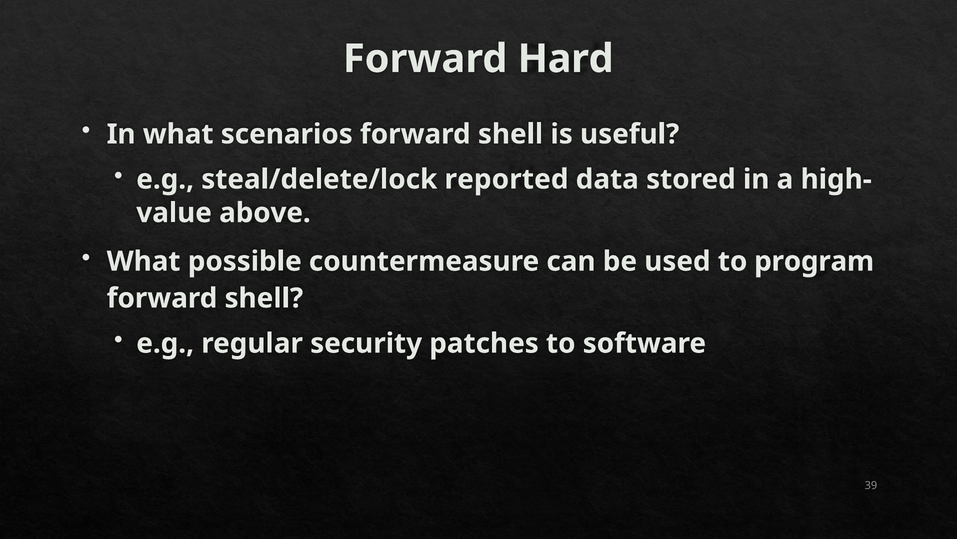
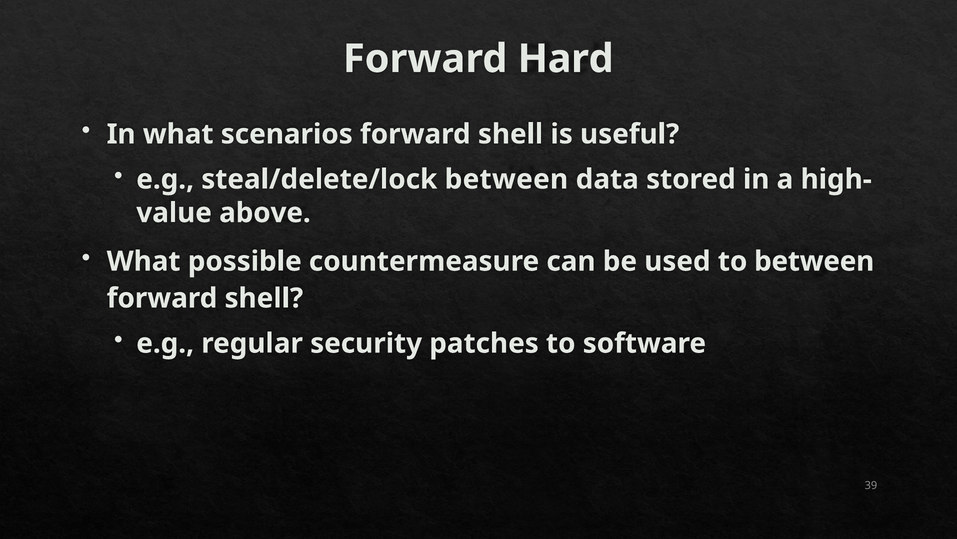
steal/delete/lock reported: reported -> between (506, 179)
to program: program -> between (814, 261)
